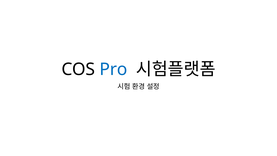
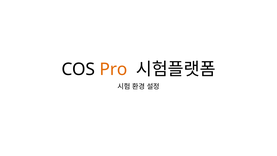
Pro colour: blue -> orange (113, 69)
